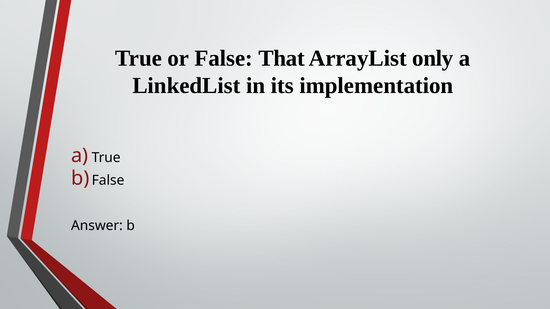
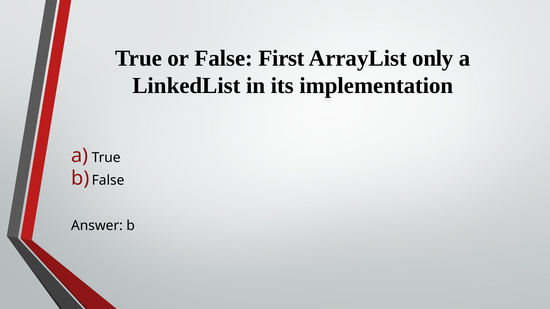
That: That -> First (282, 58)
